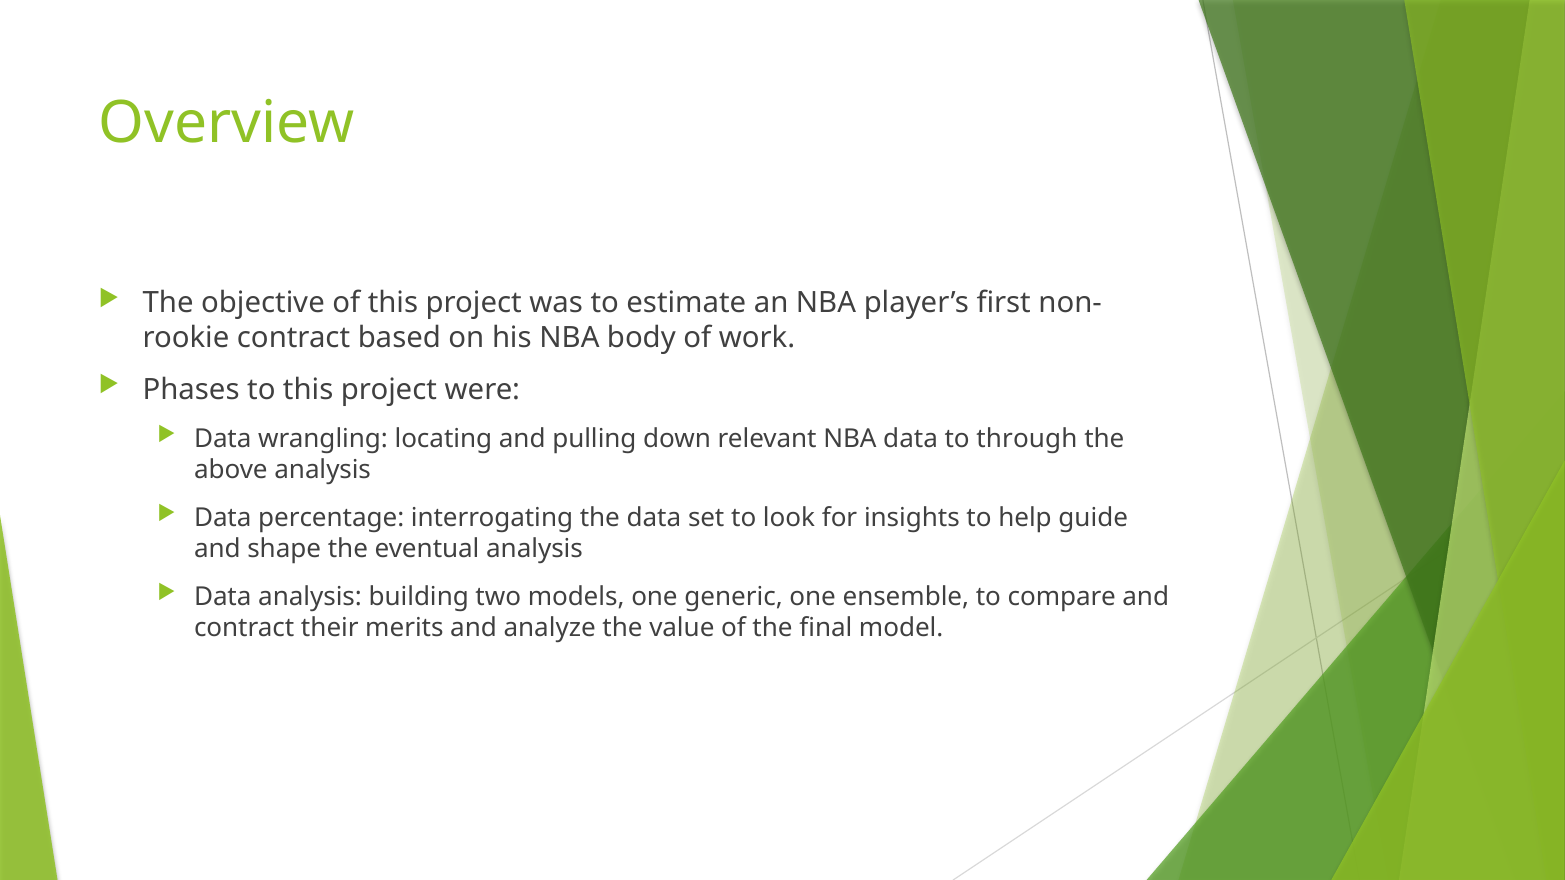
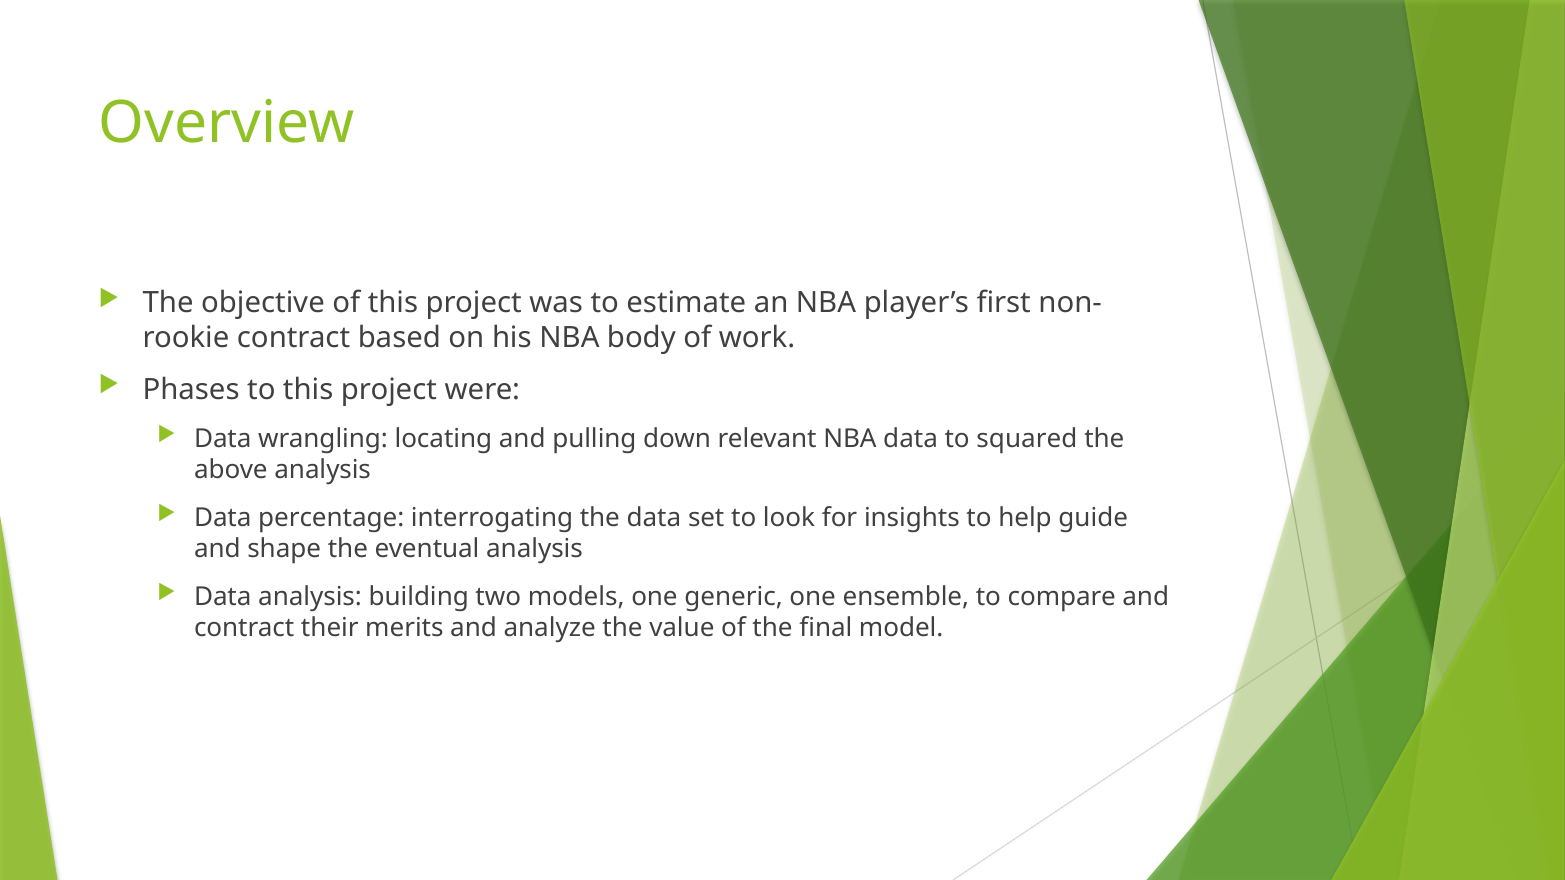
through: through -> squared (1027, 439)
